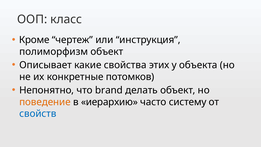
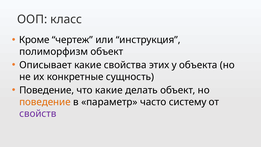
потомков: потомков -> сущность (130, 77)
Непонятно: Непонятно -> Поведение (47, 90)
что brand: brand -> какие (109, 90)
иерархию: иерархию -> параметр (109, 102)
свойств colour: blue -> purple (38, 114)
